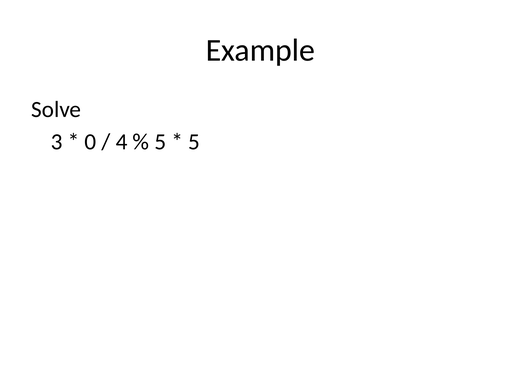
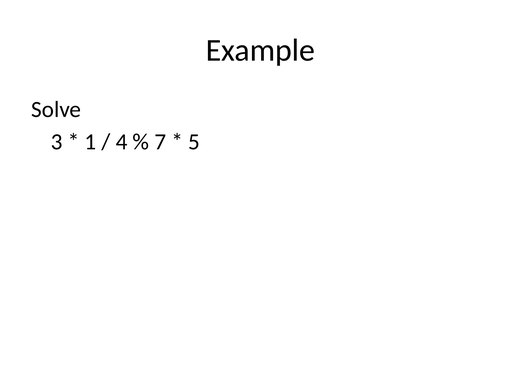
0: 0 -> 1 (90, 142)
5: 5 -> 7 (160, 142)
